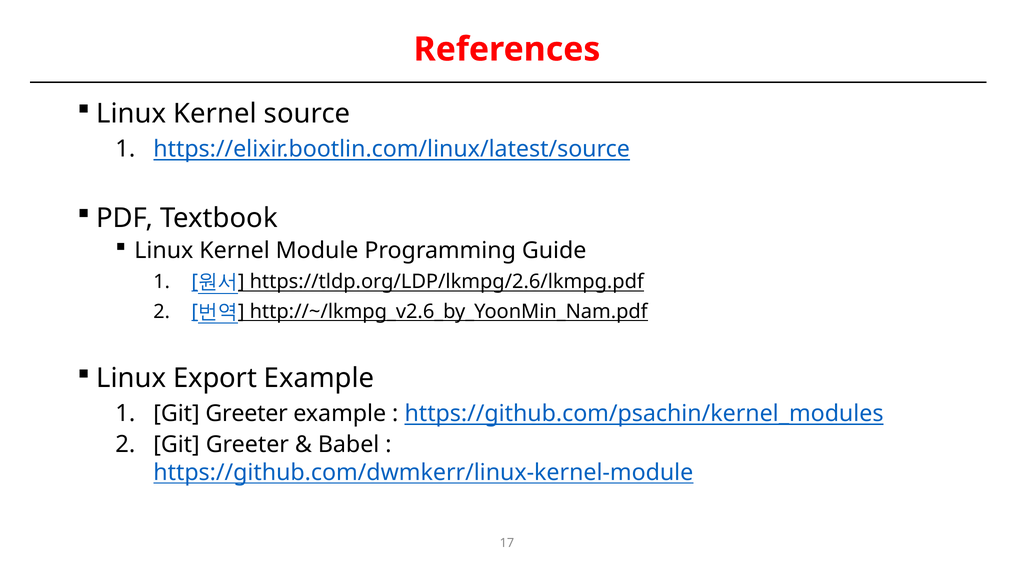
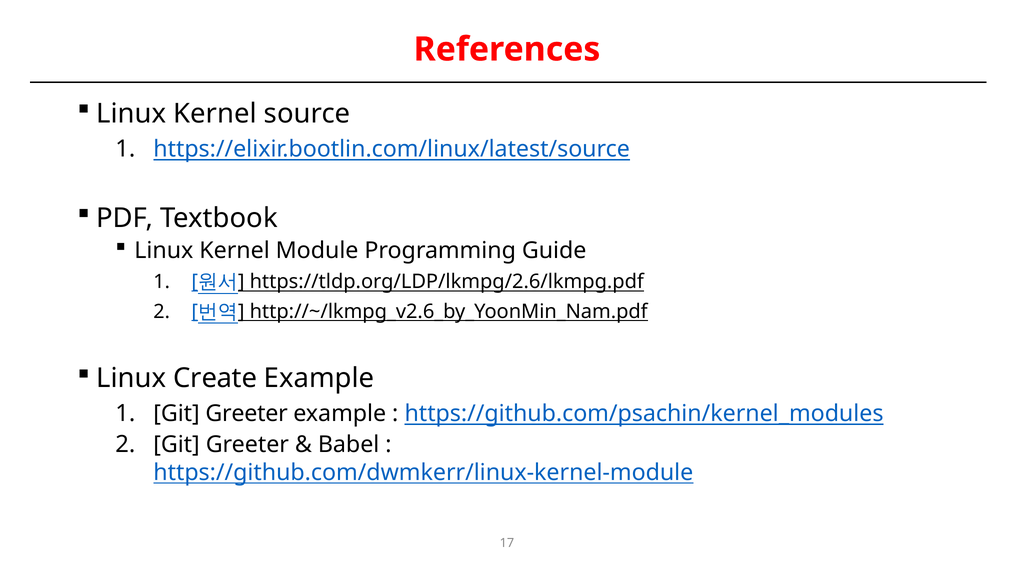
Export: Export -> Create (215, 379)
